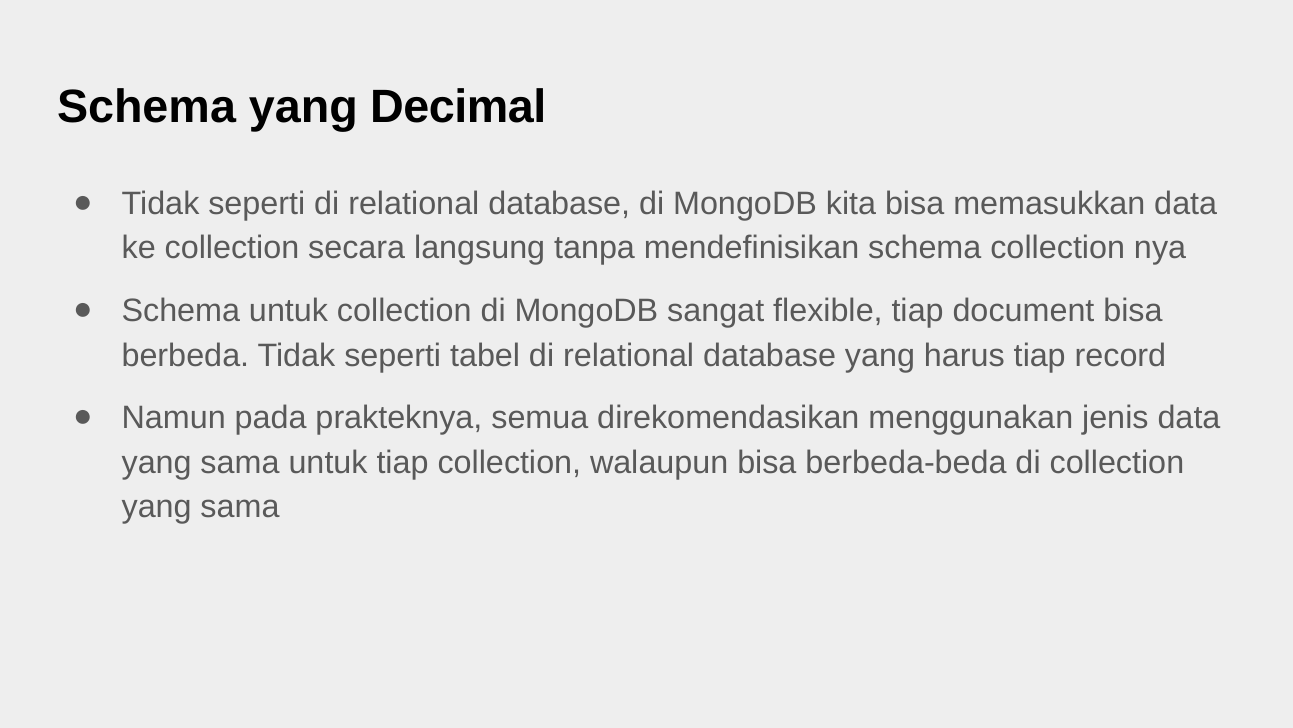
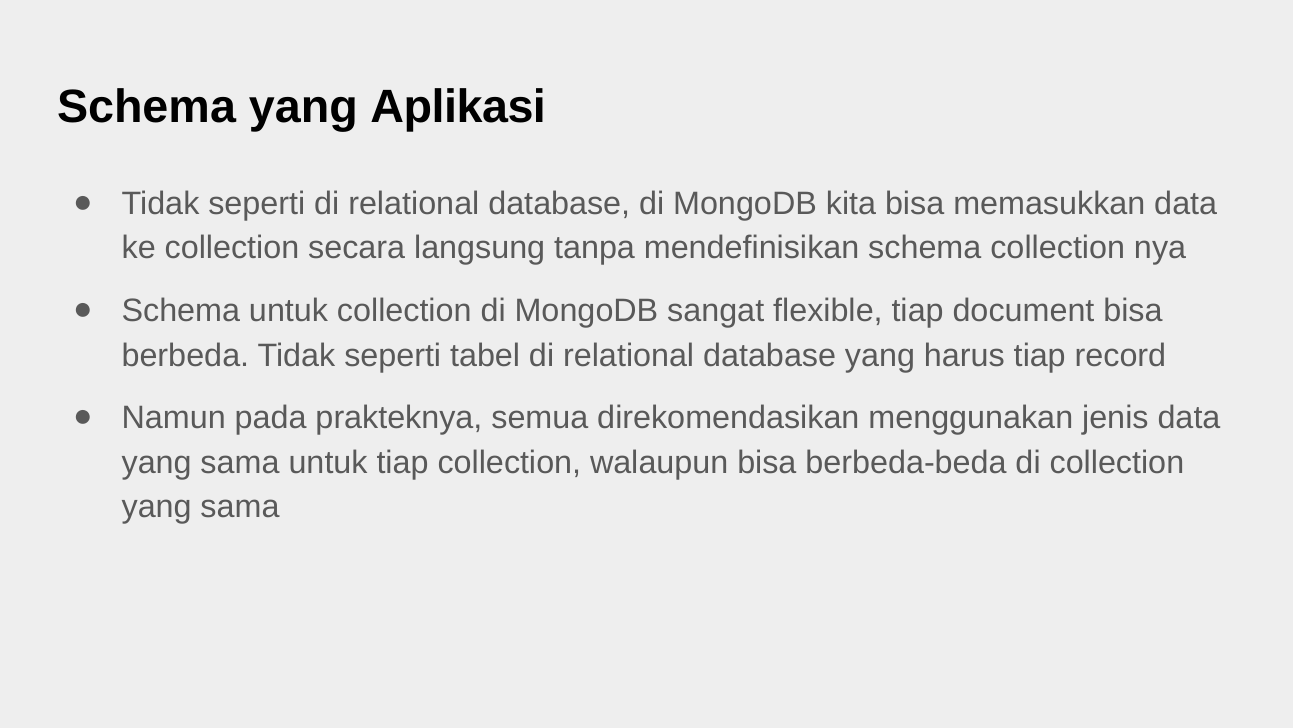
Decimal: Decimal -> Aplikasi (458, 107)
